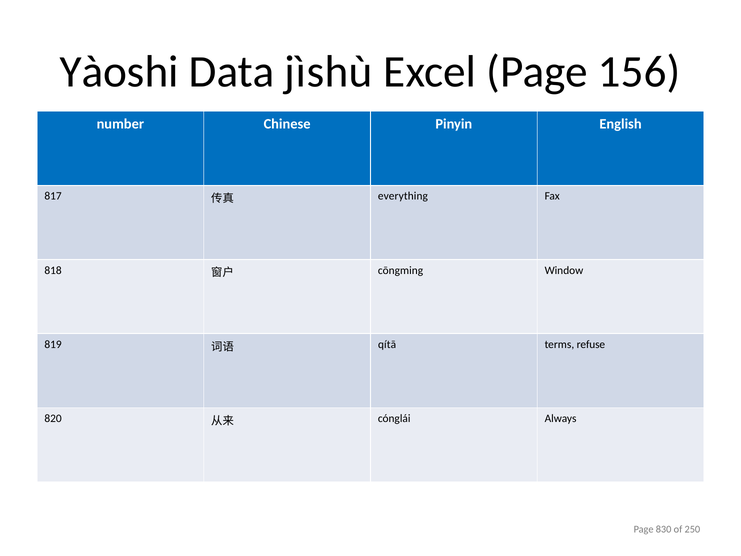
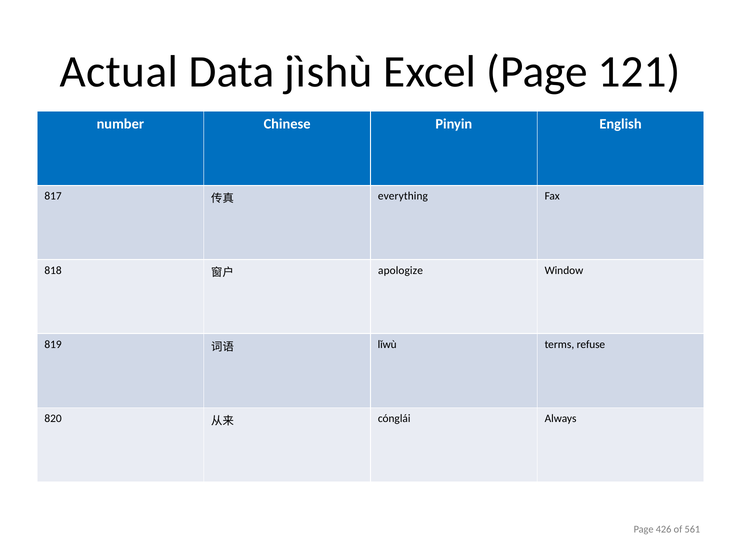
Yàoshi: Yàoshi -> Actual (119, 72)
156: 156 -> 121 (639, 72)
cōngming: cōngming -> apologize (400, 270)
qítā: qítā -> lǐwù (387, 344)
830: 830 -> 426 (664, 529)
250: 250 -> 561 (692, 529)
